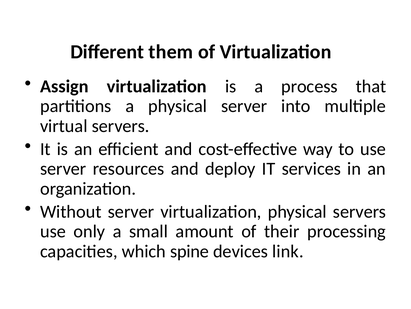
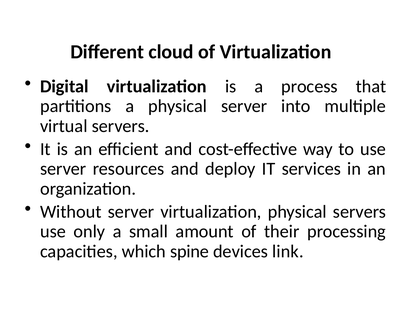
them: them -> cloud (171, 52)
Assign: Assign -> Digital (64, 86)
